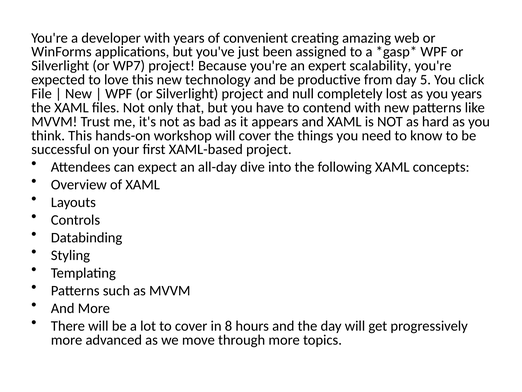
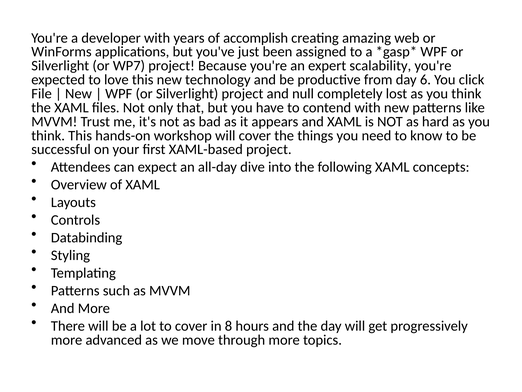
convenient: convenient -> accomplish (256, 38)
5: 5 -> 6 (425, 80)
lost as you years: years -> think (466, 94)
